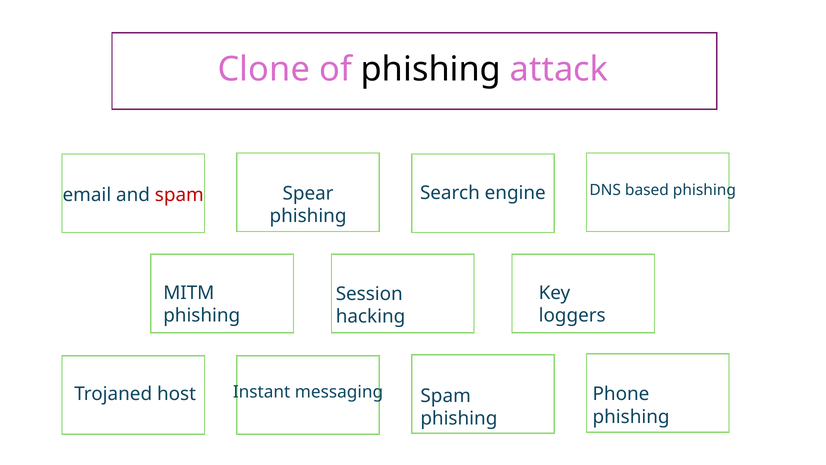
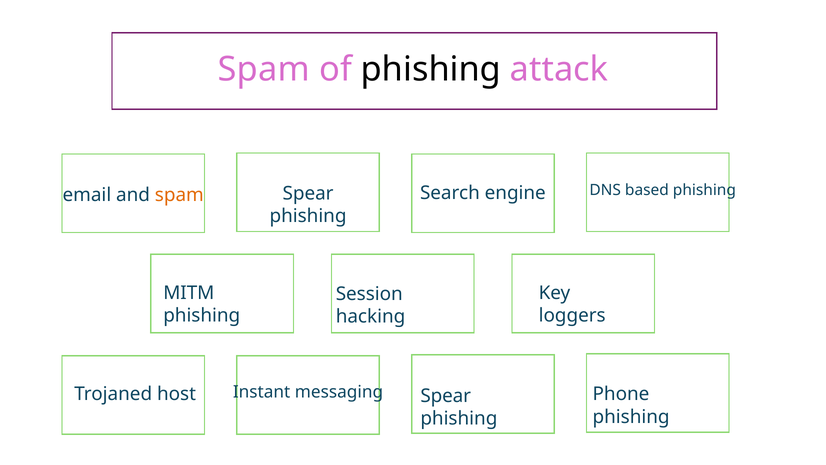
Clone: Clone -> Spam (264, 69)
spam colour: red -> orange (179, 195)
messaging Spam: Spam -> Spear (446, 396)
